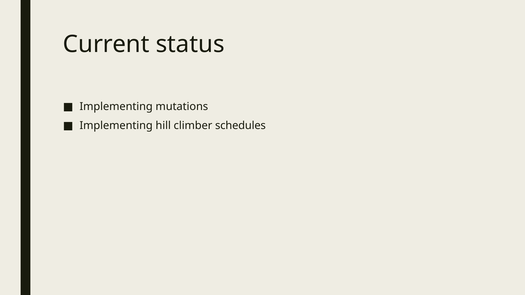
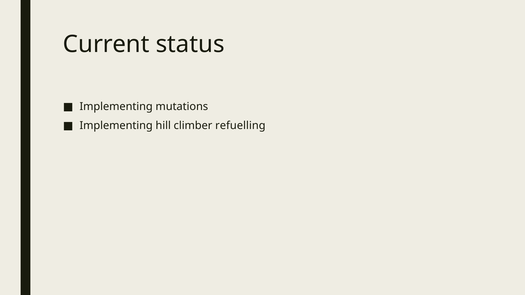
schedules: schedules -> refuelling (240, 126)
